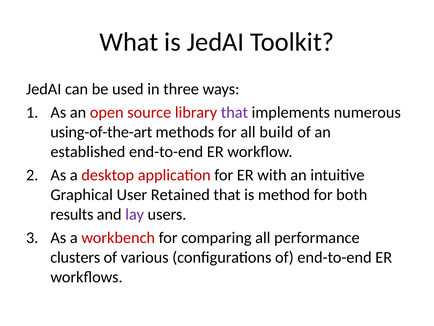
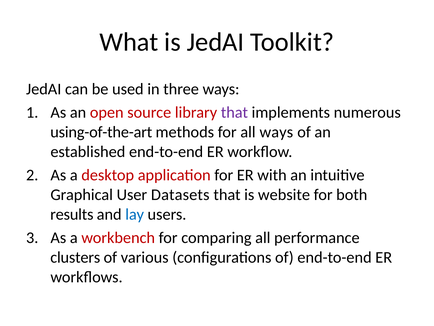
all build: build -> ways (276, 132)
Retained: Retained -> Datasets (180, 194)
method: method -> website (284, 194)
lay colour: purple -> blue (135, 214)
